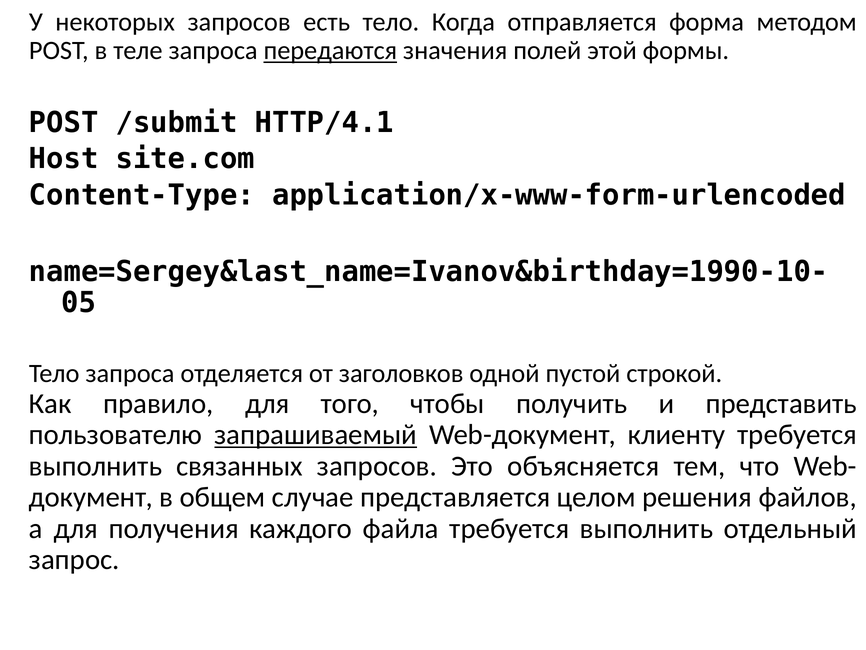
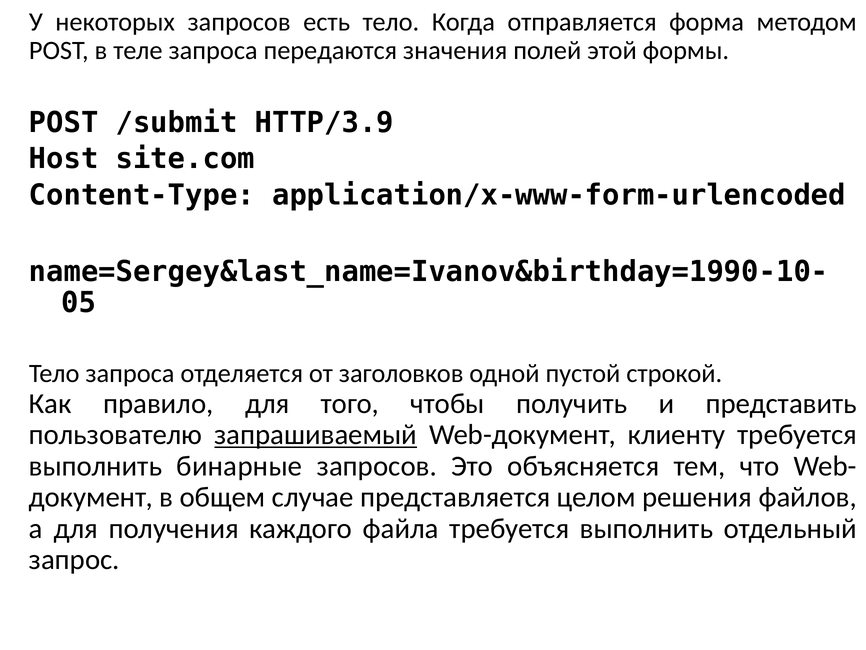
передаются underline: present -> none (330, 51)
HTTP/4.1: HTTP/4.1 -> HTTP/3.9 (324, 122)
связанных: связанных -> бинарные (239, 466)
